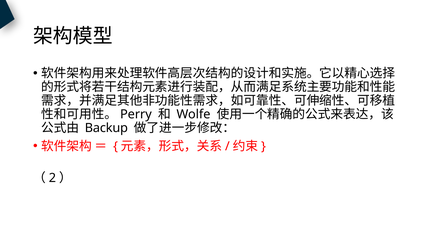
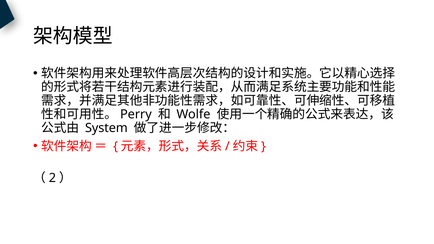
Backup: Backup -> System (106, 128)
